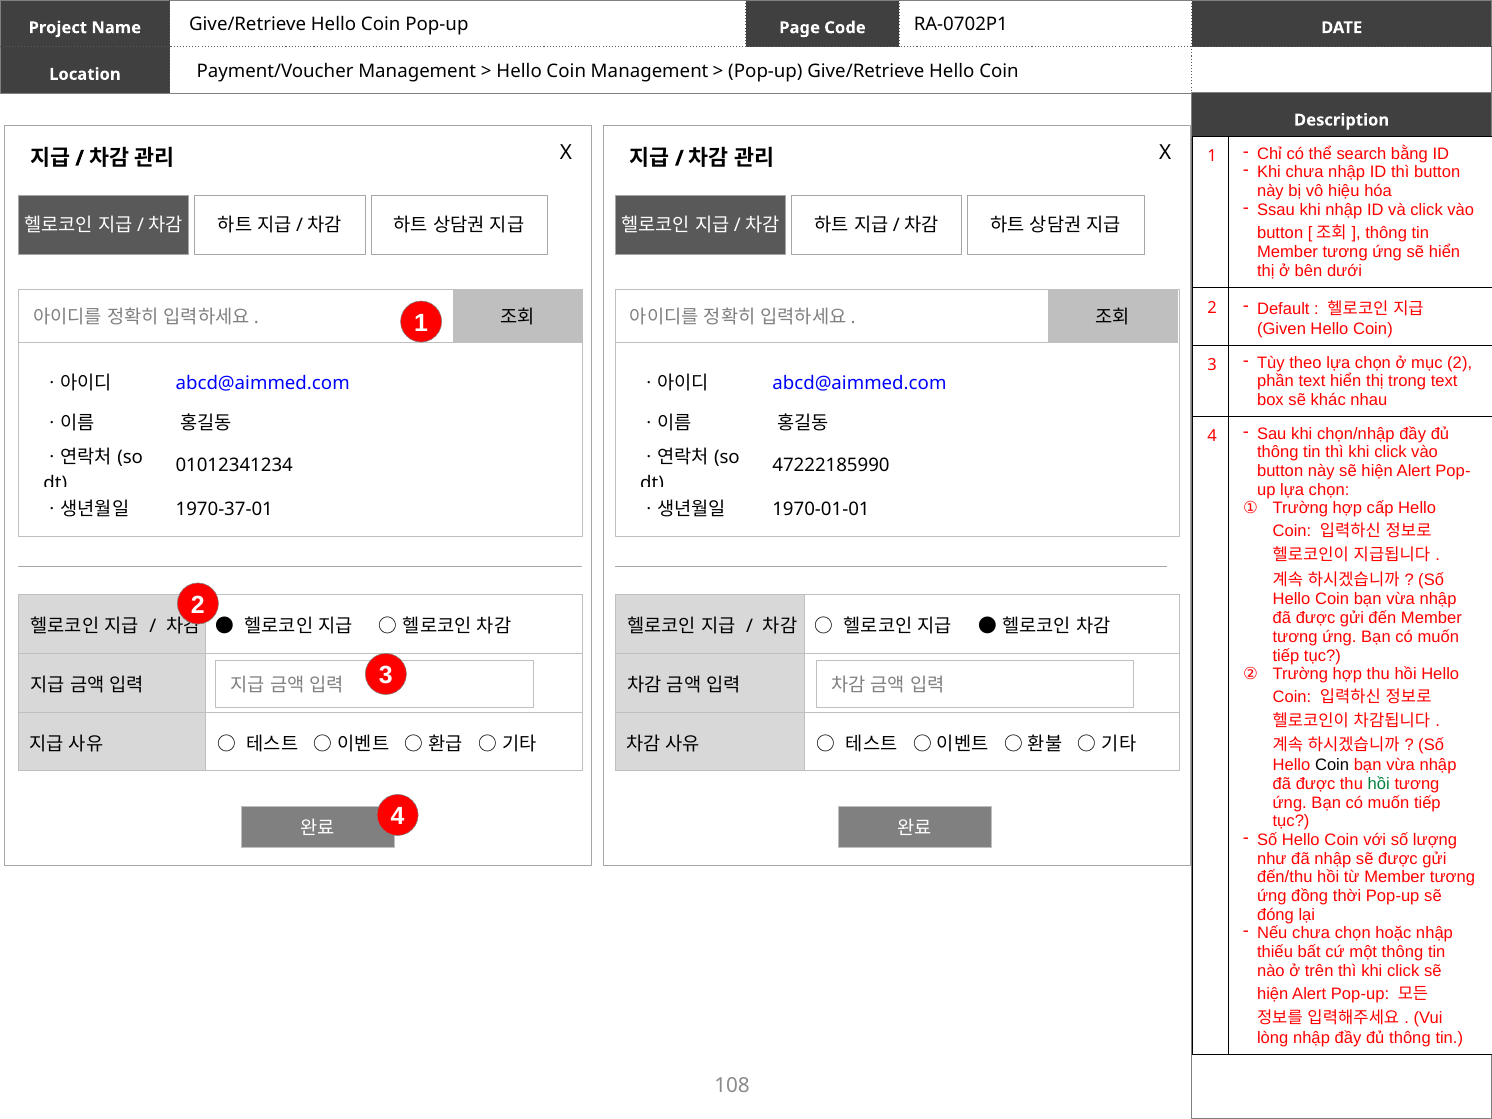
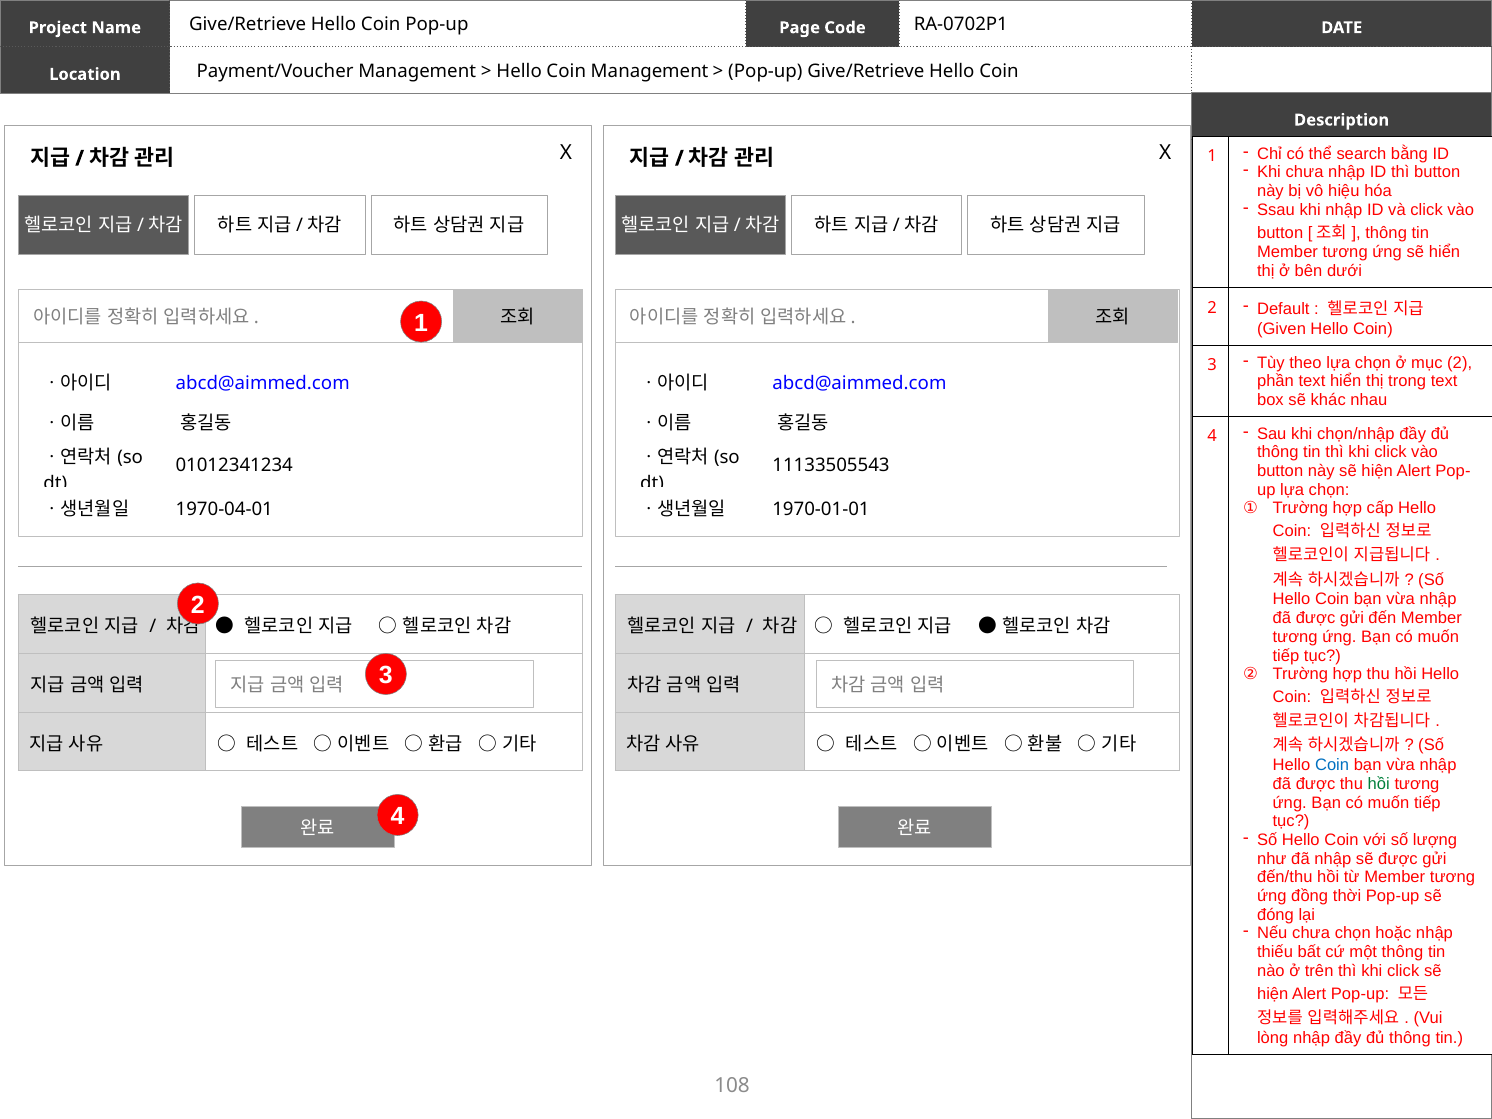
47222185990: 47222185990 -> 11133505543 (831, 466)
1970-37-01: 1970-37-01 -> 1970-04-01 (224, 509)
Coin colour: black -> blue (1332, 765)
